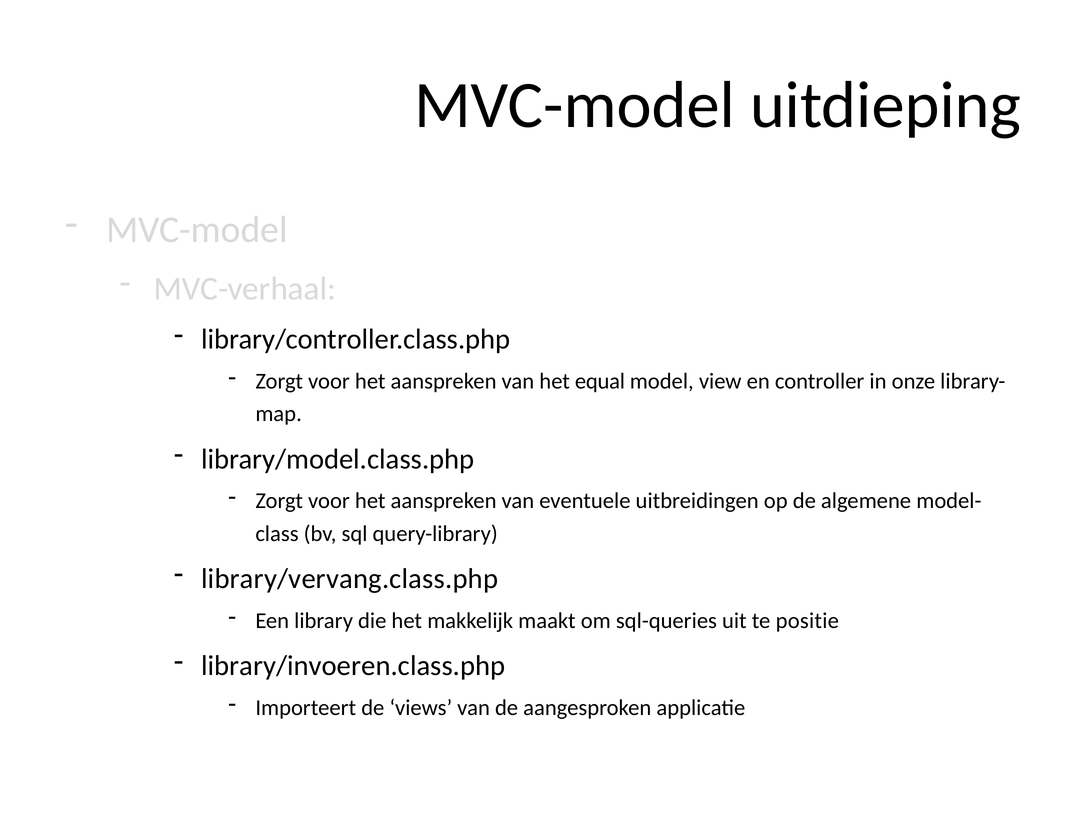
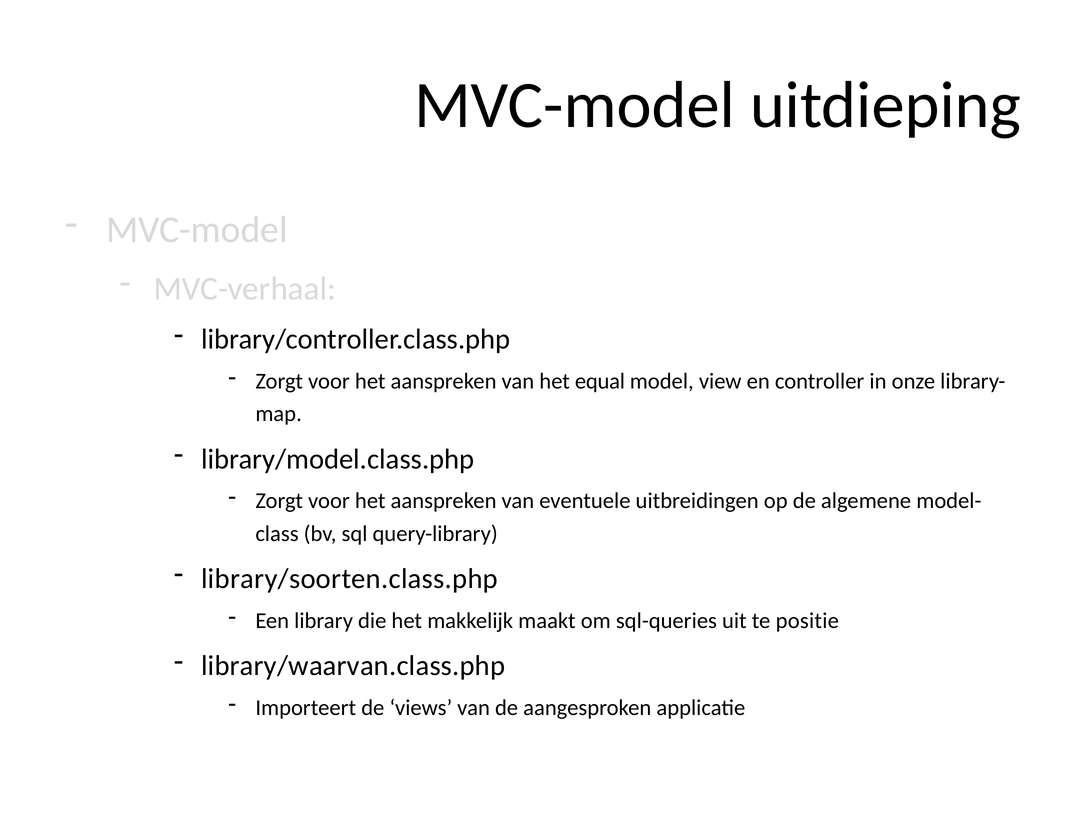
library/vervang.class.php: library/vervang.class.php -> library/soorten.class.php (350, 579)
library/invoeren.class.php: library/invoeren.class.php -> library/waarvan.class.php (353, 666)
